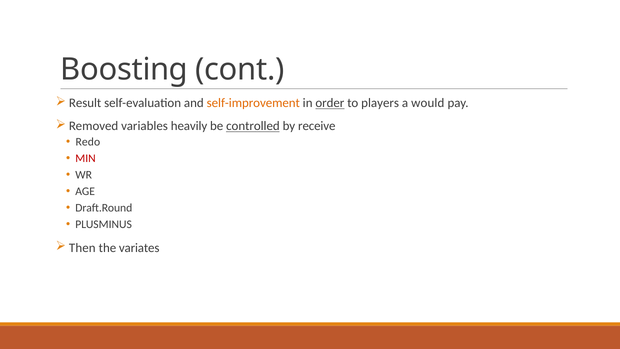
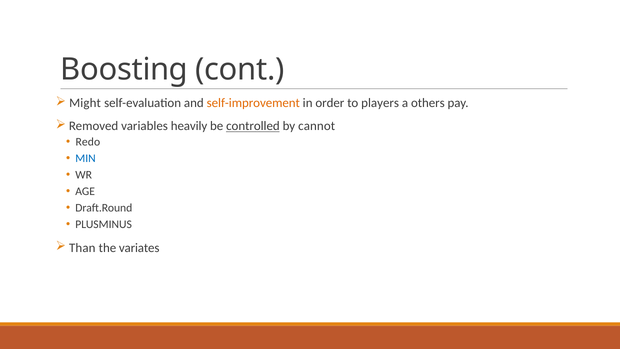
Result: Result -> Might (85, 103)
order underline: present -> none (330, 103)
would: would -> others (428, 103)
receive: receive -> cannot (317, 126)
MIN colour: red -> blue (86, 158)
Then: Then -> Than (82, 248)
